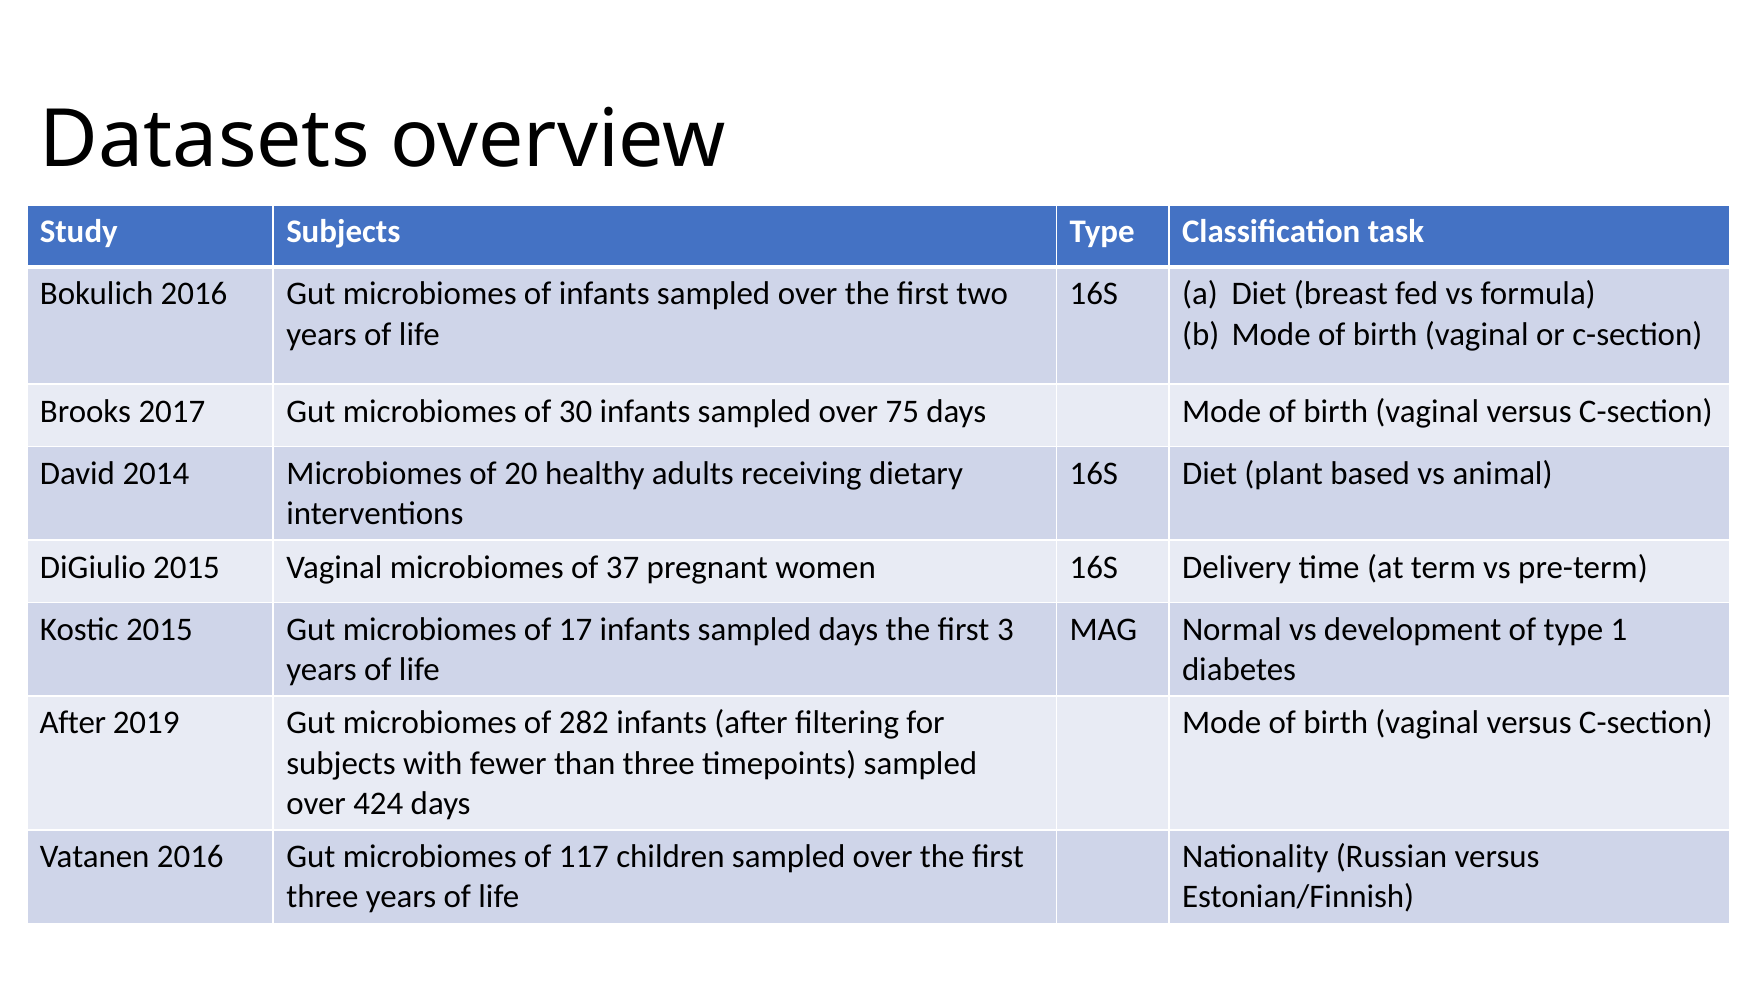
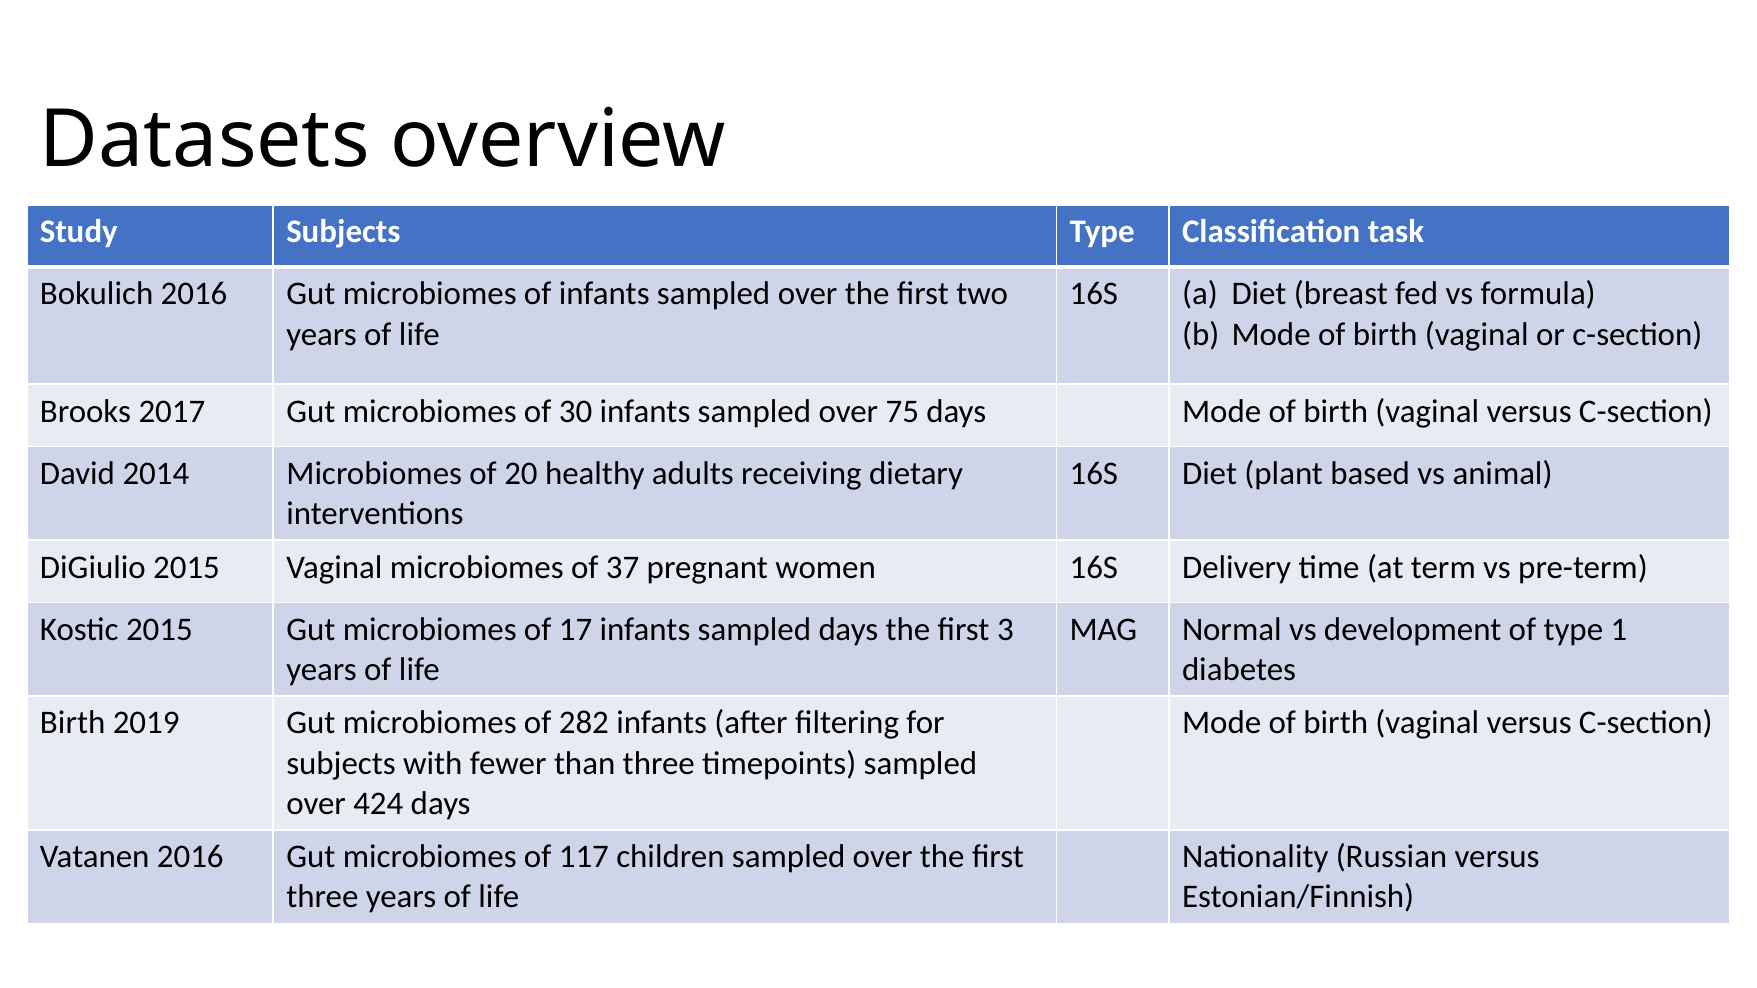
After: After -> Birth (73, 723)
